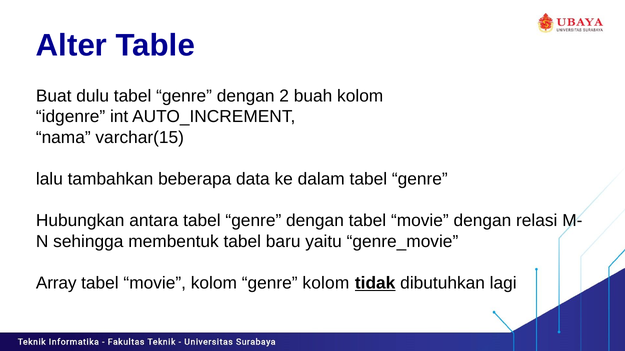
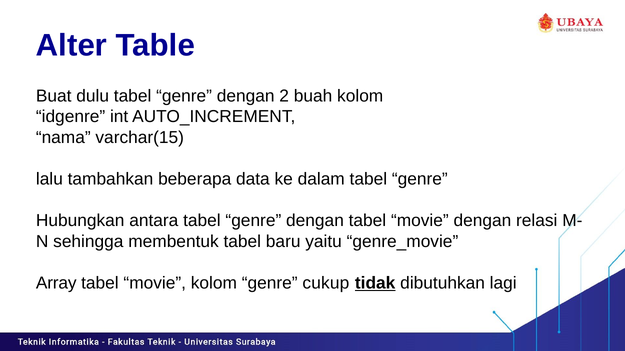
genre kolom: kolom -> cukup (326, 283)
